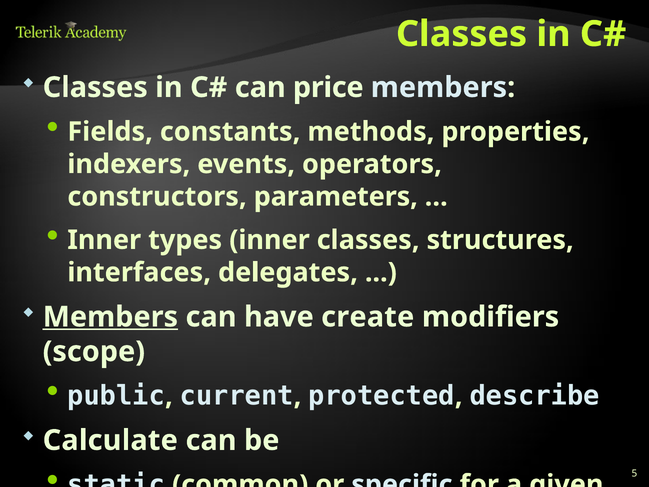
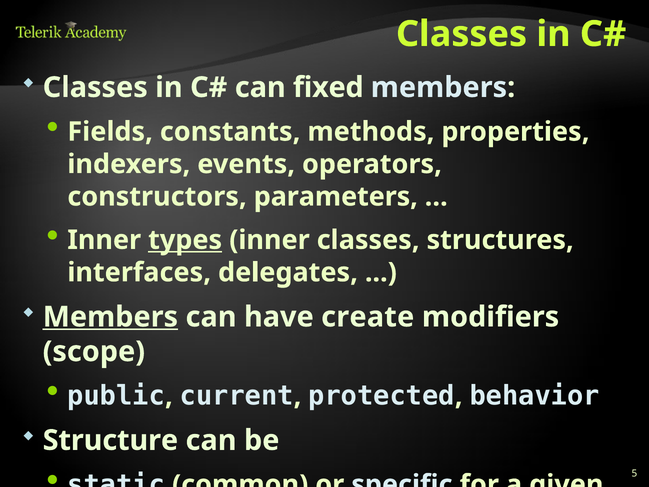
price: price -> fixed (328, 87)
types underline: none -> present (185, 240)
describe: describe -> behavior (535, 396)
Calculate: Calculate -> Structure (110, 440)
